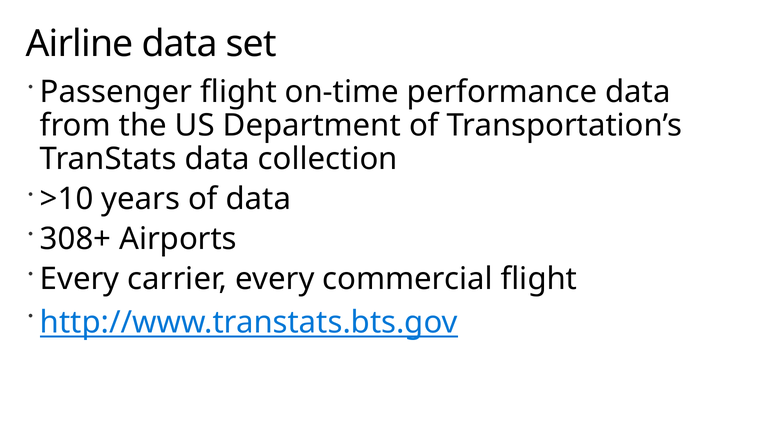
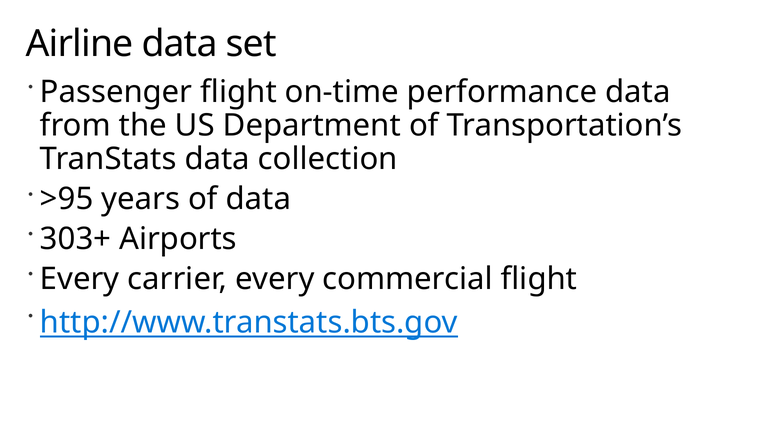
>10: >10 -> >95 (67, 199)
308+: 308+ -> 303+ (76, 239)
